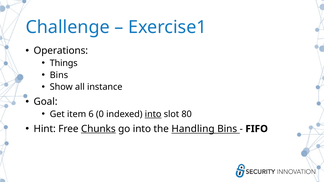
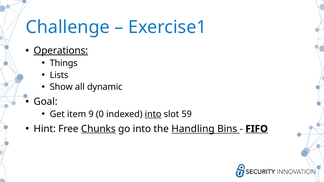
Operations underline: none -> present (61, 51)
Bins: Bins -> Lists (59, 75)
instance: instance -> dynamic (105, 87)
6: 6 -> 9 (91, 114)
80: 80 -> 59 (187, 114)
FIFO underline: none -> present (257, 129)
